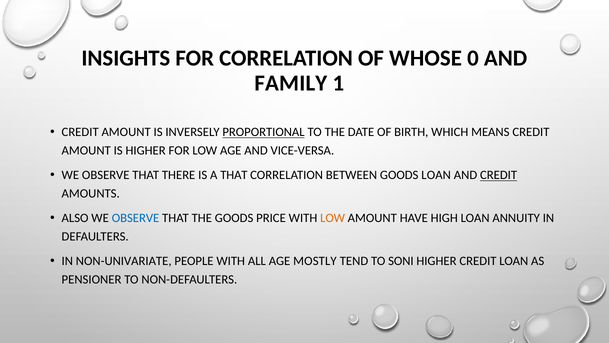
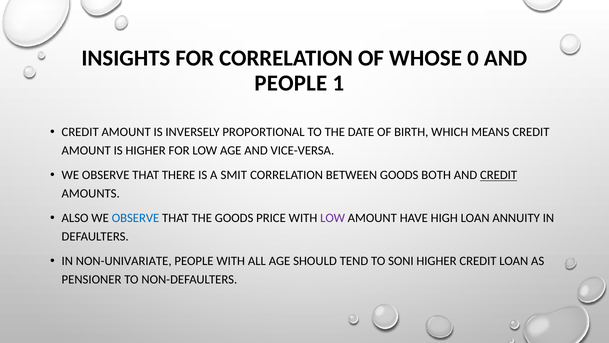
FAMILY: FAMILY -> PEOPLE (291, 83)
PROPORTIONAL underline: present -> none (264, 132)
A THAT: THAT -> SMIT (234, 175)
GOODS LOAN: LOAN -> BOTH (436, 175)
LOW colour: orange -> purple (333, 218)
MOSTLY: MOSTLY -> SHOULD (315, 261)
